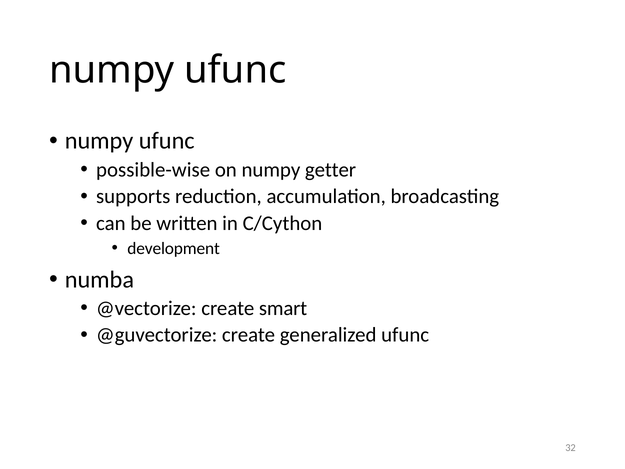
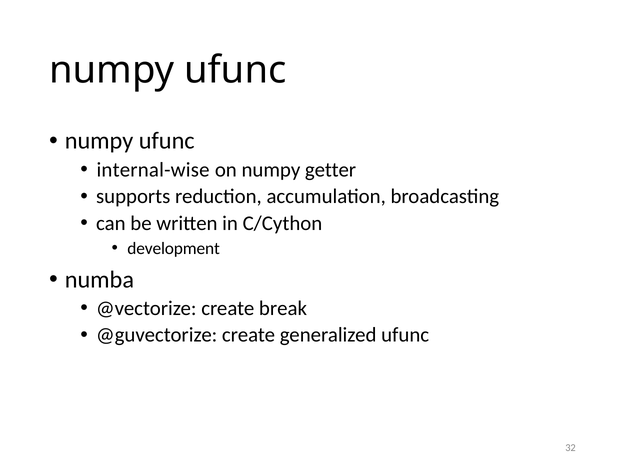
possible-wise: possible-wise -> internal-wise (153, 170)
smart: smart -> break (283, 308)
